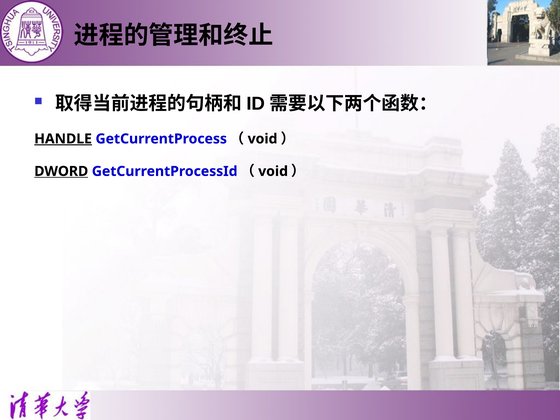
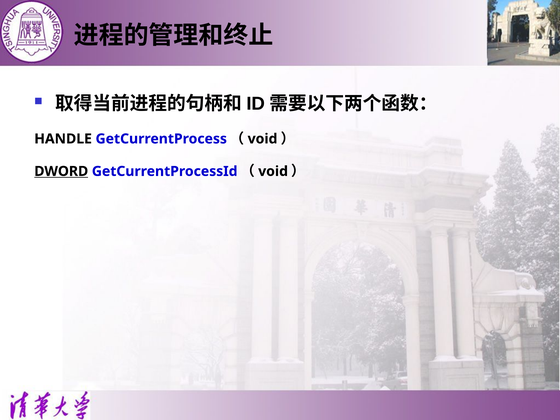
HANDLE underline: present -> none (63, 139)
